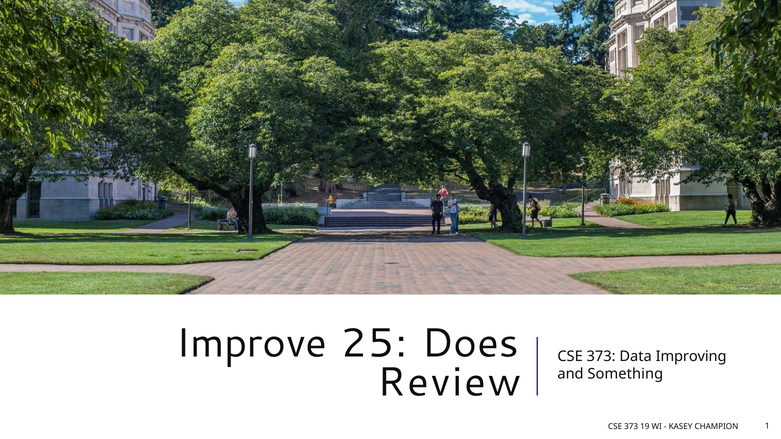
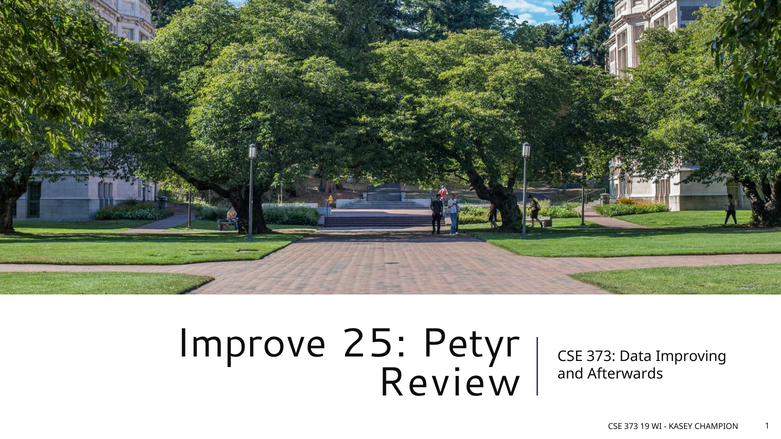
Does: Does -> Petyr (470, 343)
Something: Something -> Afterwards (625, 374)
